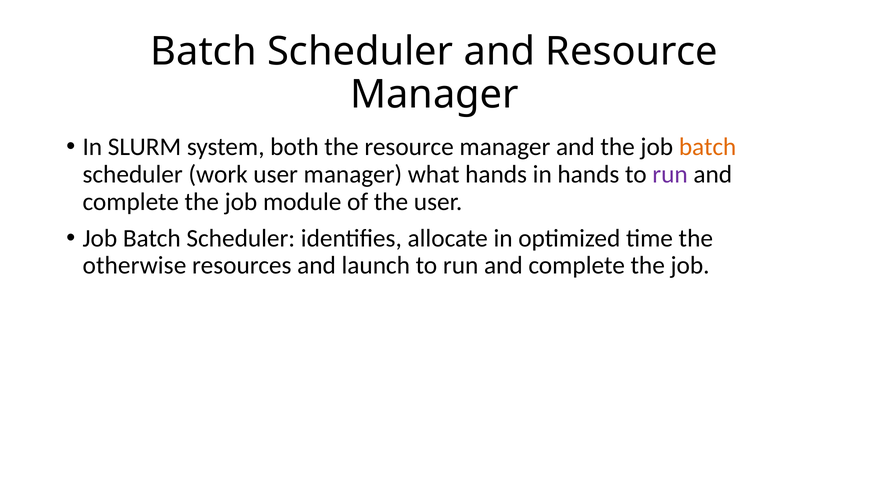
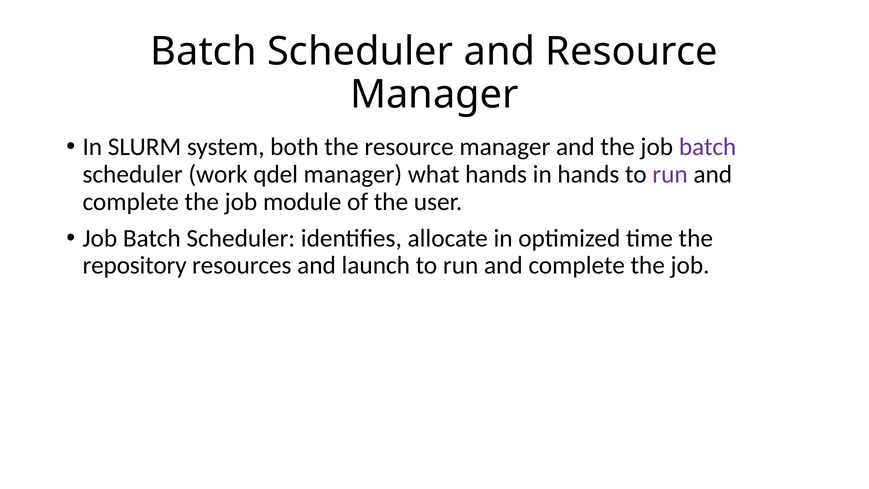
batch colour: orange -> purple (708, 147)
work user: user -> qdel (276, 174)
otherwise: otherwise -> repository (135, 265)
